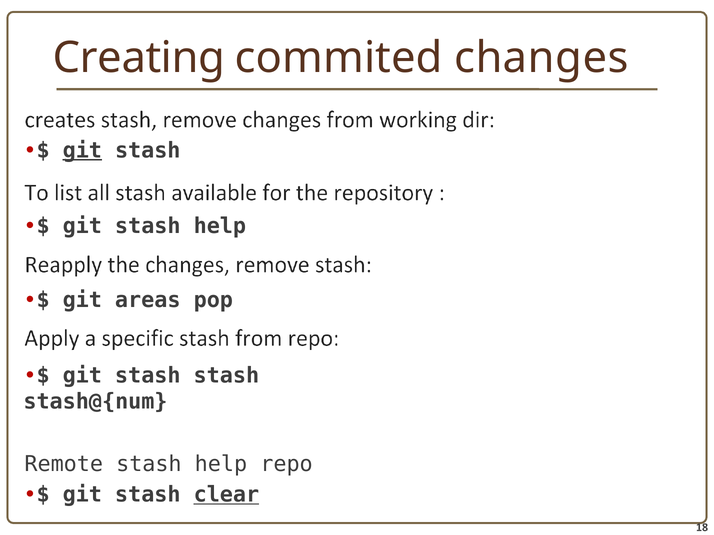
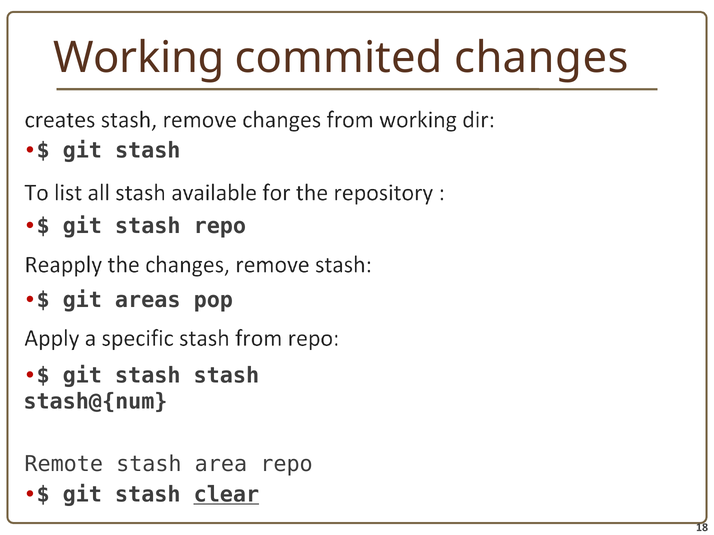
Creating: Creating -> Working (139, 58)
git underline: present -> none (82, 150)
git stash help: help -> repo (220, 226)
help: help -> area (221, 465)
